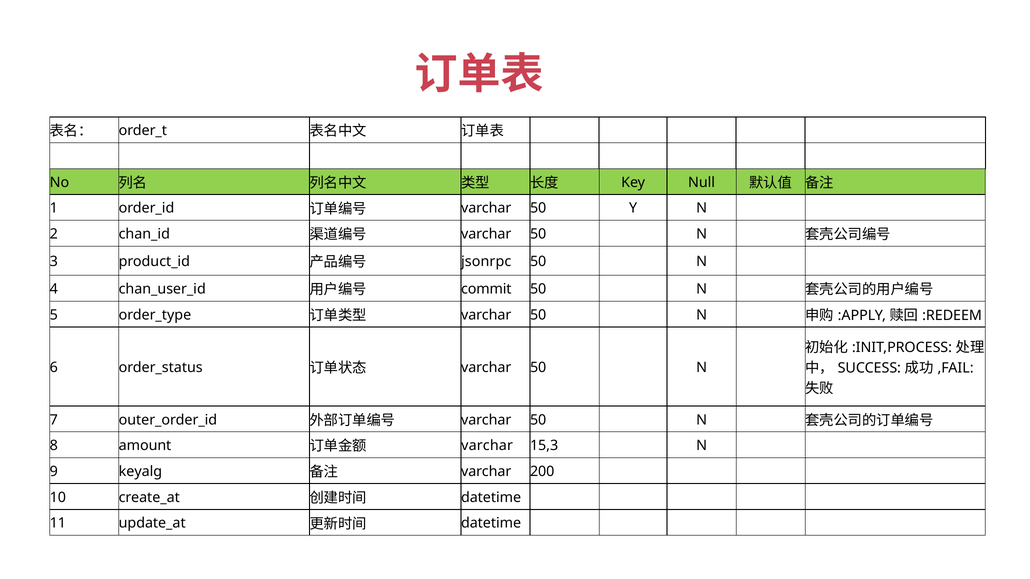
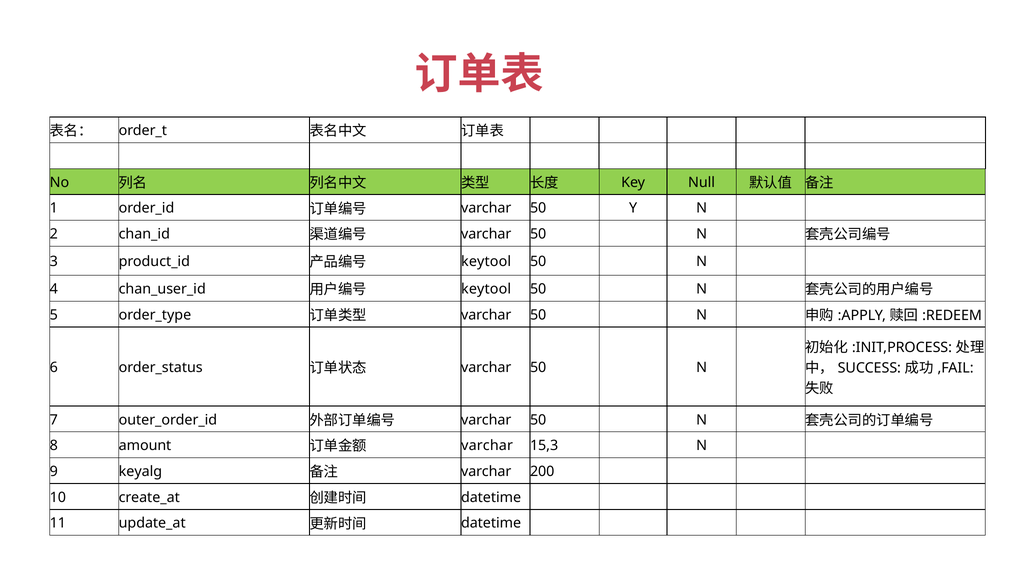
jsonrpc: jsonrpc -> keytool (486, 262)
commit: commit -> keytool (486, 289)
